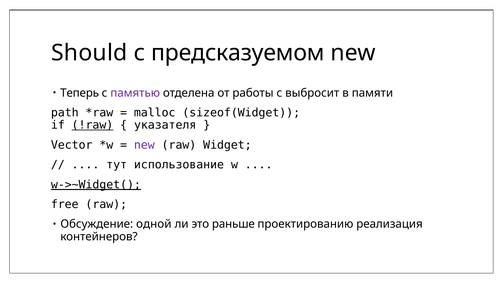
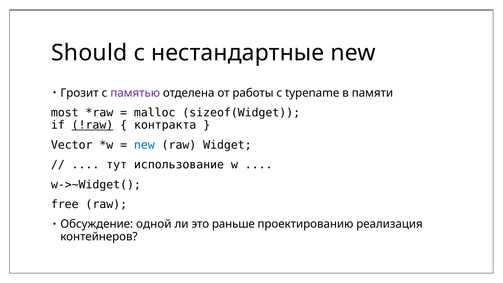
предсказуемом: предсказуемом -> нестандартные (238, 53)
Теперь: Теперь -> Грозит (80, 93)
выбросит: выбросит -> typename (312, 93)
path: path -> most (65, 113)
указателя: указателя -> контракта (165, 125)
new colour: purple -> blue (144, 145)
w->~Widget( underline: present -> none (96, 184)
